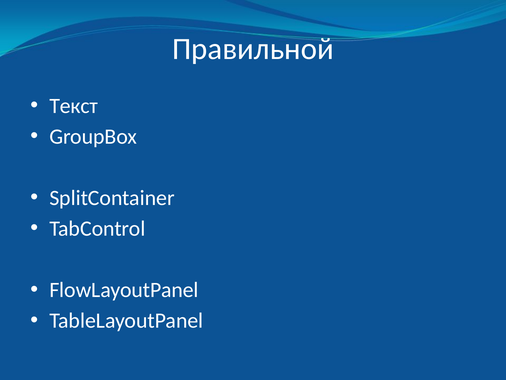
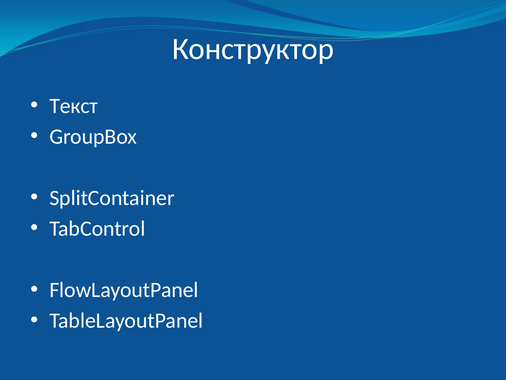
Правильной: Правильной -> Конструктор (253, 49)
